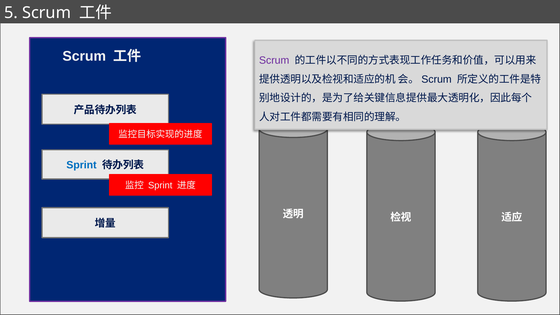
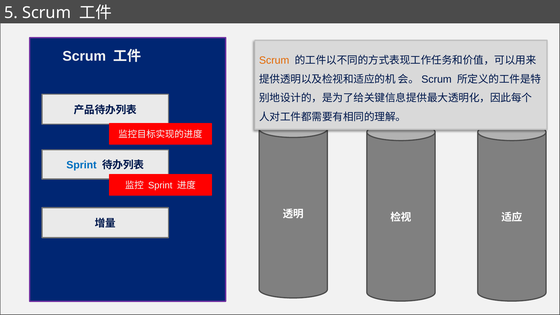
Scrum colour: purple -> orange (274, 60)
